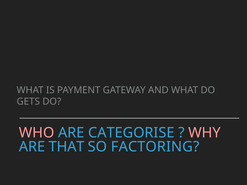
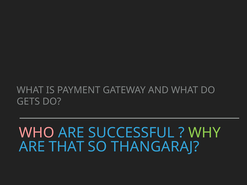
CATEGORISE: CATEGORISE -> SUCCESSFUL (131, 133)
WHY colour: pink -> light green (204, 133)
FACTORING: FACTORING -> THANGARAJ (155, 147)
